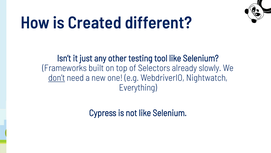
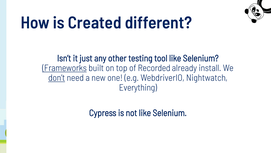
Frameworks underline: none -> present (64, 68)
Selectors: Selectors -> Recorded (154, 68)
slowly: slowly -> install (210, 68)
